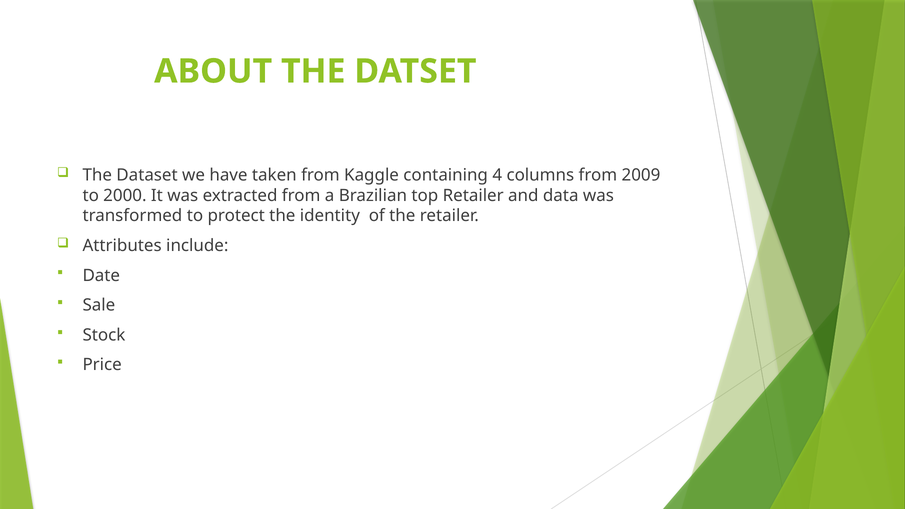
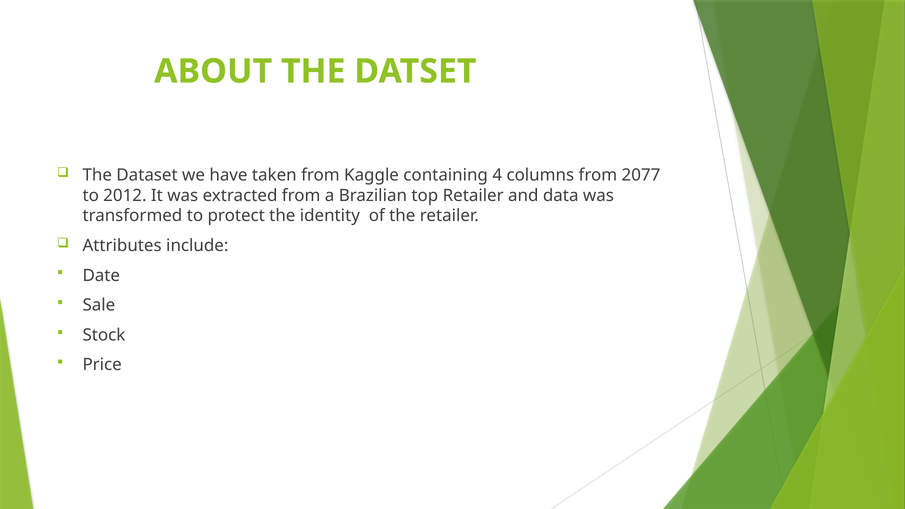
2009: 2009 -> 2077 (641, 175)
2000: 2000 -> 2012 (125, 196)
